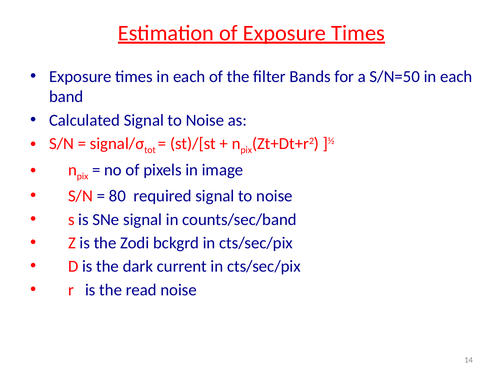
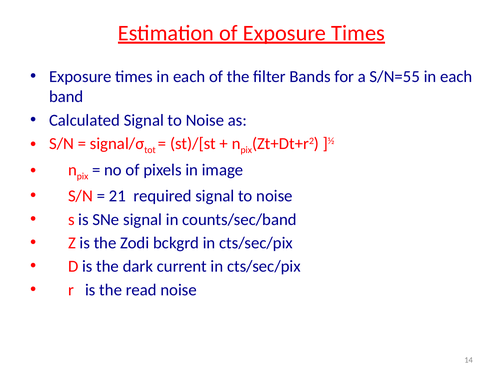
S/N=50: S/N=50 -> S/N=55 (395, 77)
80: 80 -> 21 (117, 196)
